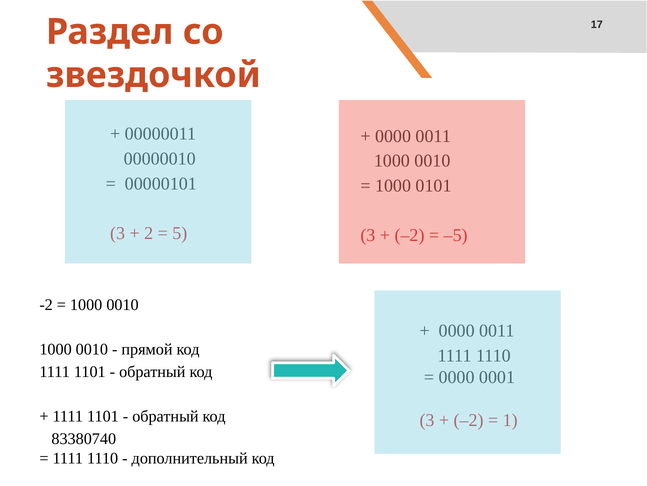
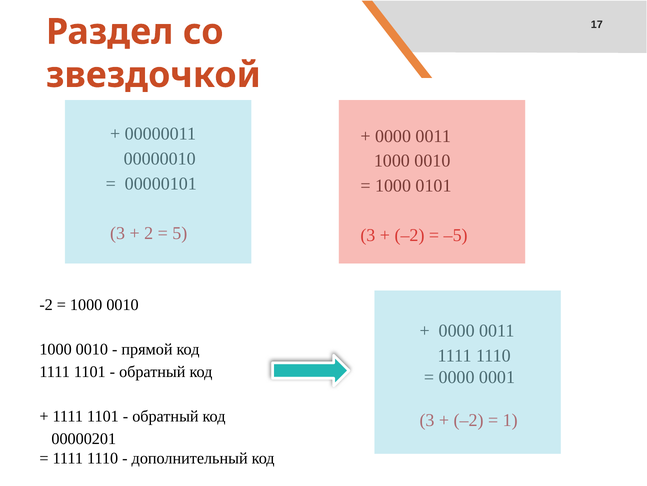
83380740: 83380740 -> 00000201 (84, 438)
